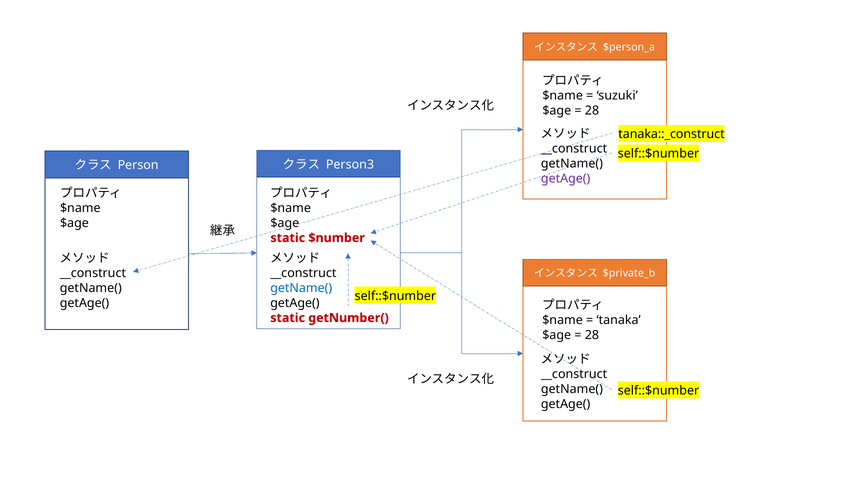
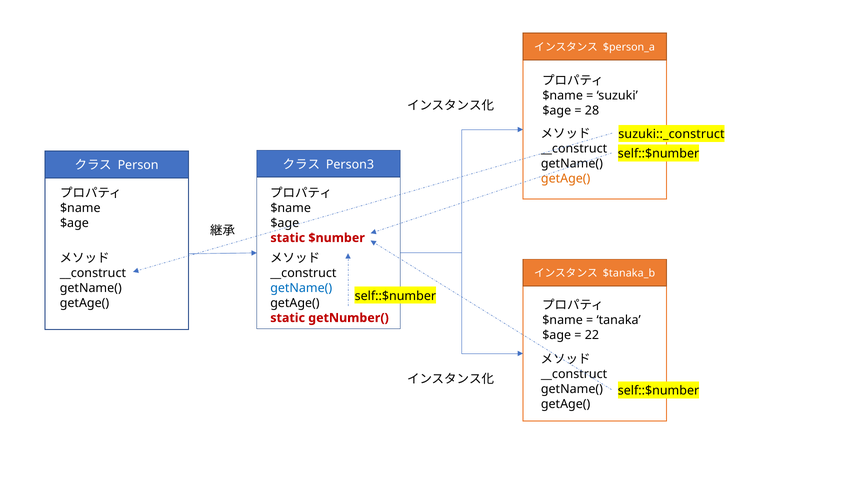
tanaka::_construct: tanaka::_construct -> suzuki::_construct (671, 134)
getAge( colour: purple -> orange (566, 179)
$private_b: $private_b -> $tanaka_b (629, 273)
28: 28 -> 22 (592, 335)
